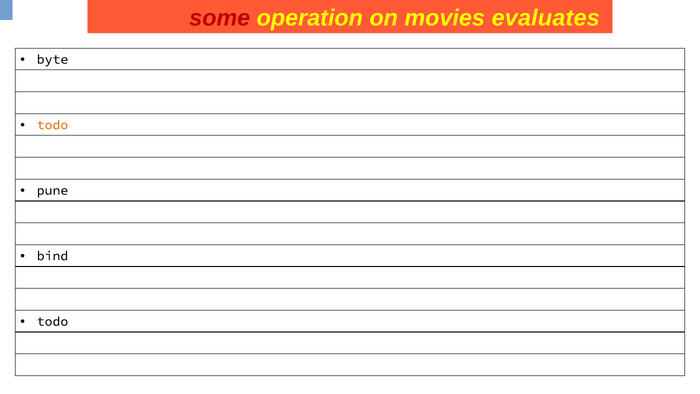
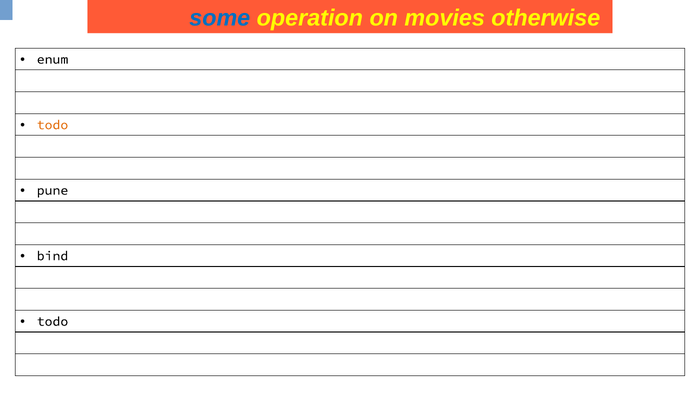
some colour: red -> blue (220, 18)
evaluates: evaluates -> otherwise (546, 18)
byte: byte -> enum (52, 59)
